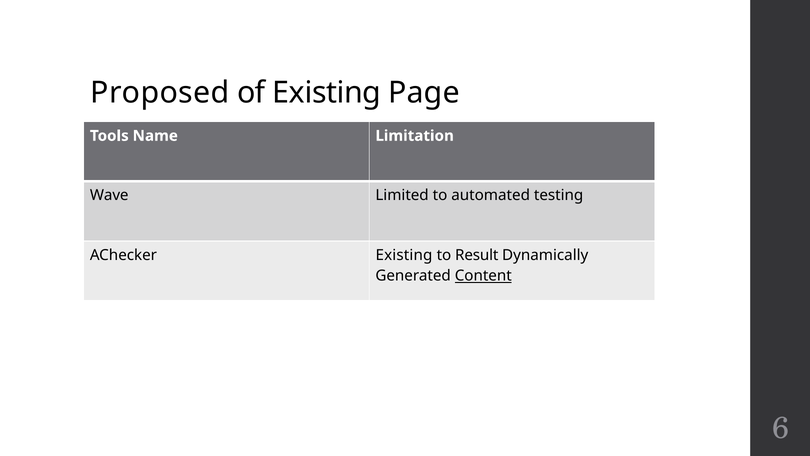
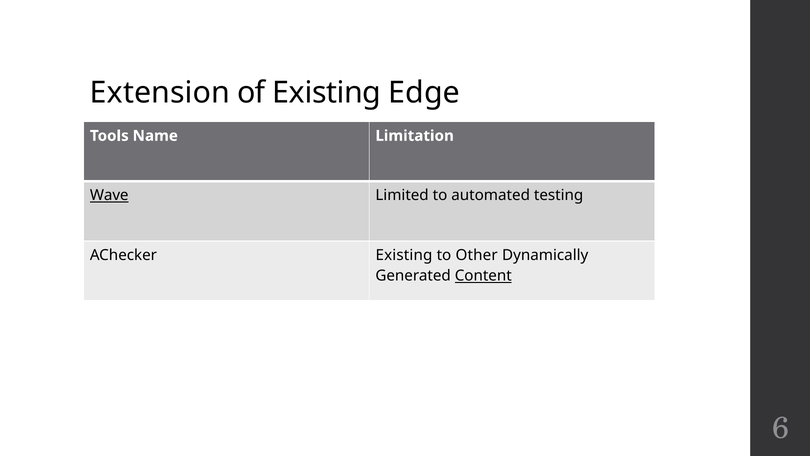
Proposed: Proposed -> Extension (160, 93)
Page: Page -> Edge (424, 93)
Wave underline: none -> present (109, 195)
Result: Result -> Other (477, 255)
